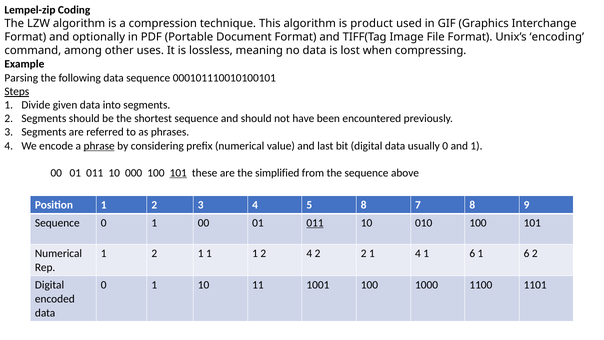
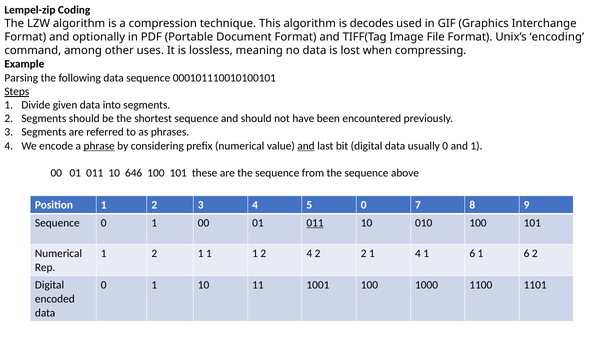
product: product -> decodes (372, 23)
and underline: none -> present (306, 146)
000: 000 -> 646 (134, 173)
101 underline: present -> none (178, 173)
are the simplified: simplified -> sequence (277, 173)
5 8: 8 -> 0 (364, 205)
